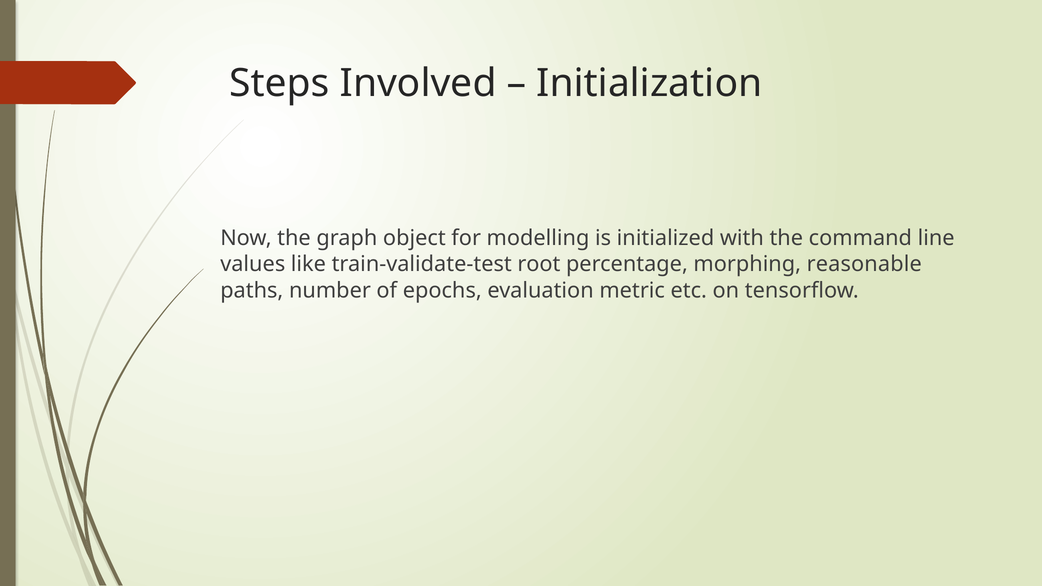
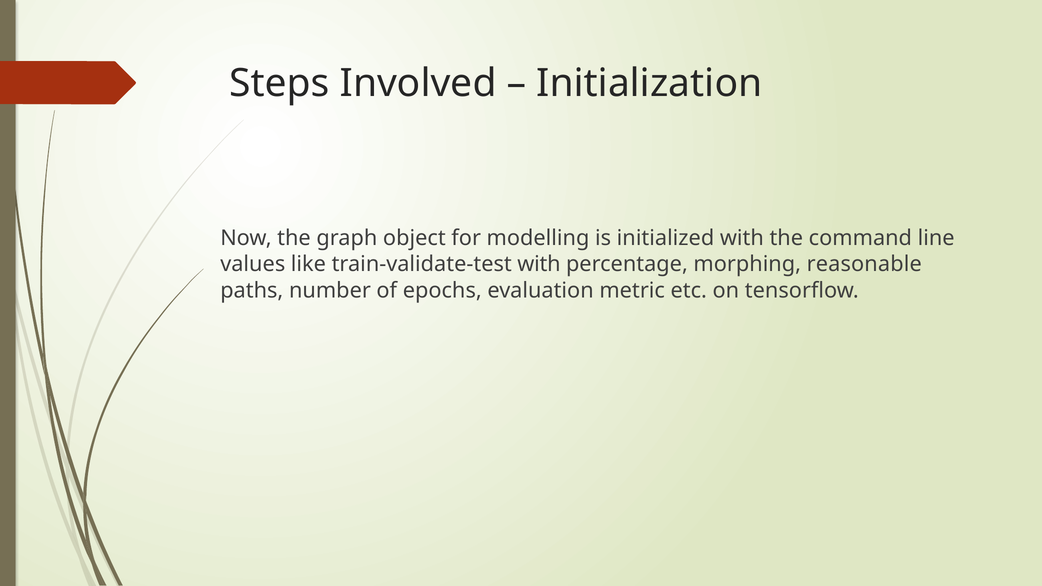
train-validate-test root: root -> with (539, 264)
